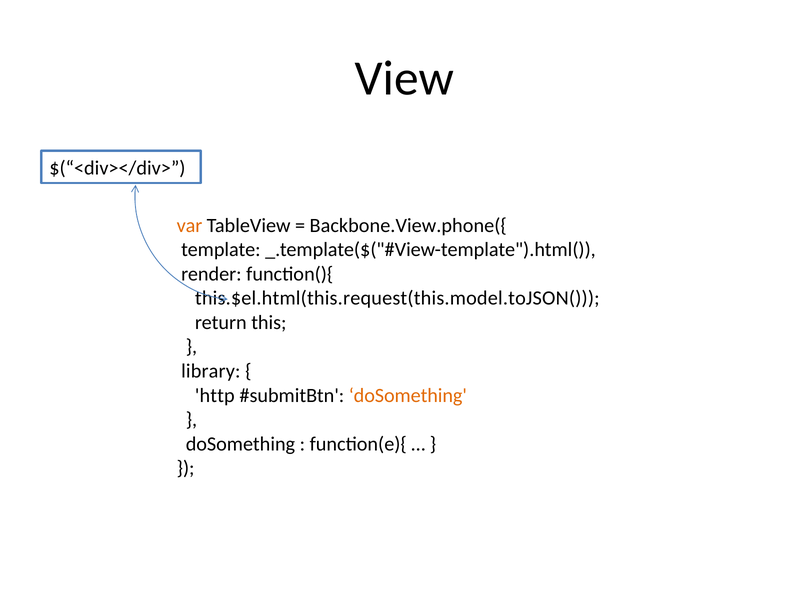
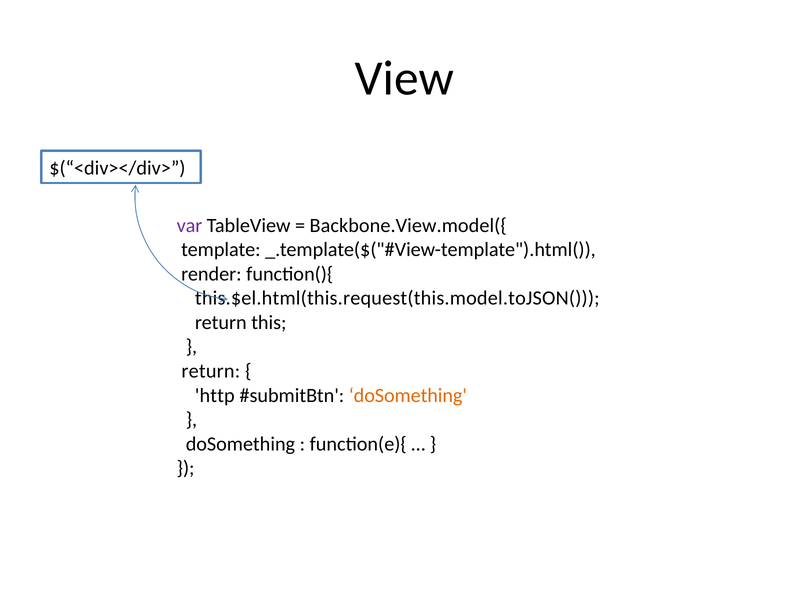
var colour: orange -> purple (190, 225)
Backbone.View.phone({: Backbone.View.phone({ -> Backbone.View.model({ (408, 225)
library: library -> return (211, 371)
